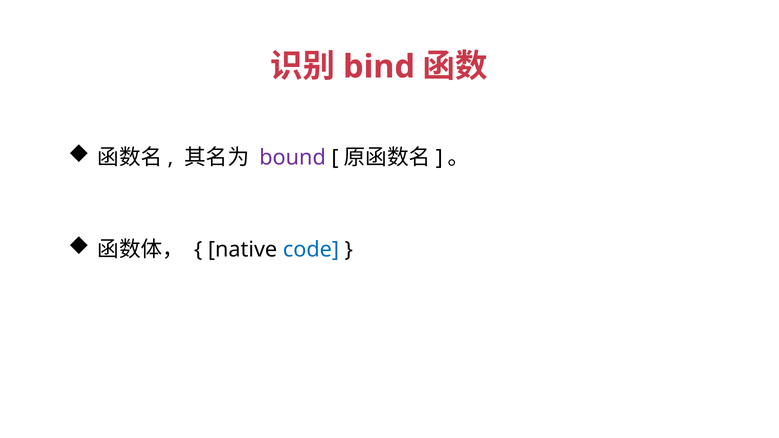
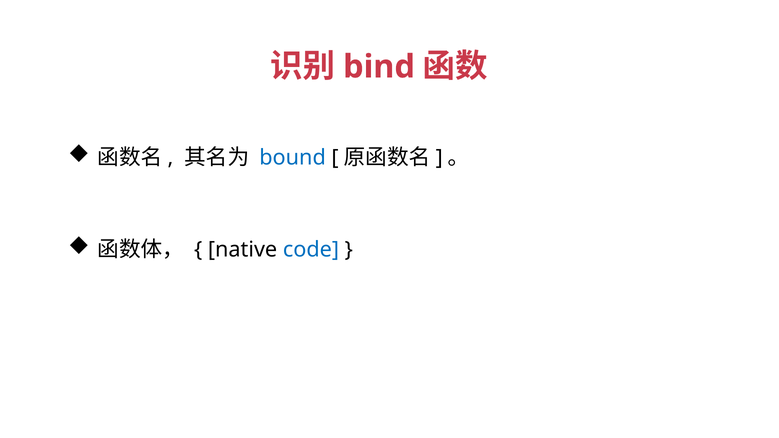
bound colour: purple -> blue (293, 158)
